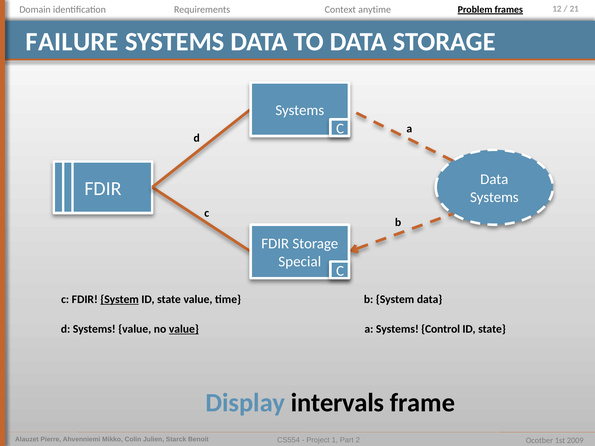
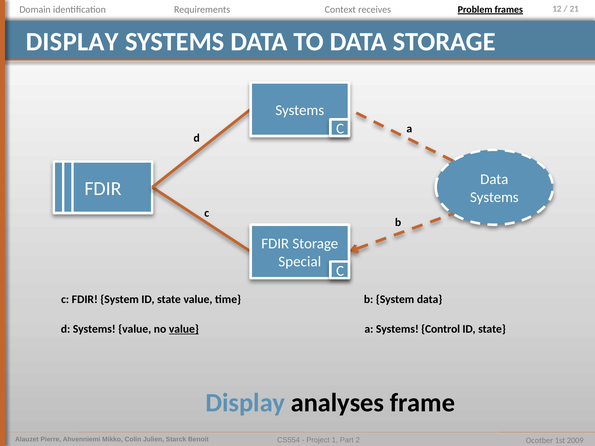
anytime: anytime -> receives (375, 10)
FAILURE: FAILURE -> DISPLAY (72, 42)
System underline: present -> none (120, 299)
intervals: intervals -> analyses (337, 403)
